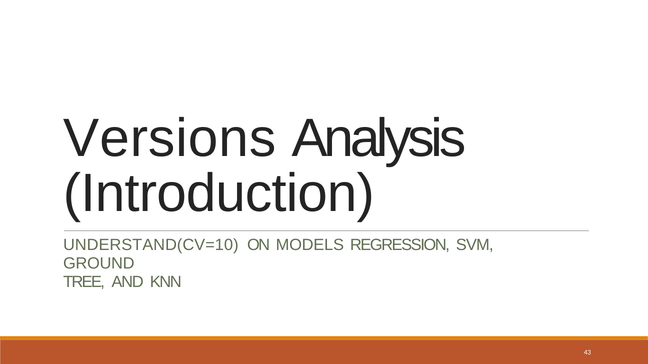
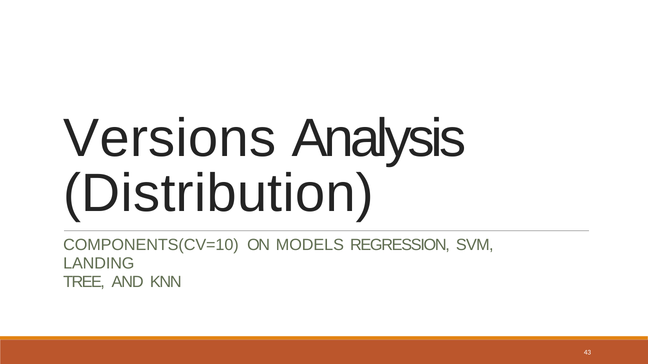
Introduction: Introduction -> Distribution (219, 194)
UNDERSTAND(CV=10: UNDERSTAND(CV=10 -> COMPONENTS(CV=10 (151, 245)
GROUND: GROUND -> LANDING (99, 264)
